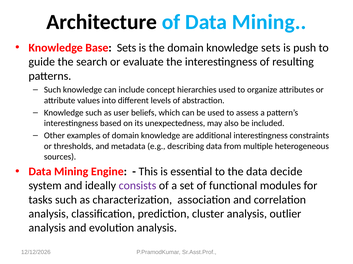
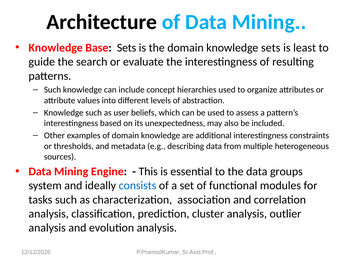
push: push -> least (305, 48)
decide: decide -> groups (286, 172)
consists colour: purple -> blue (138, 186)
